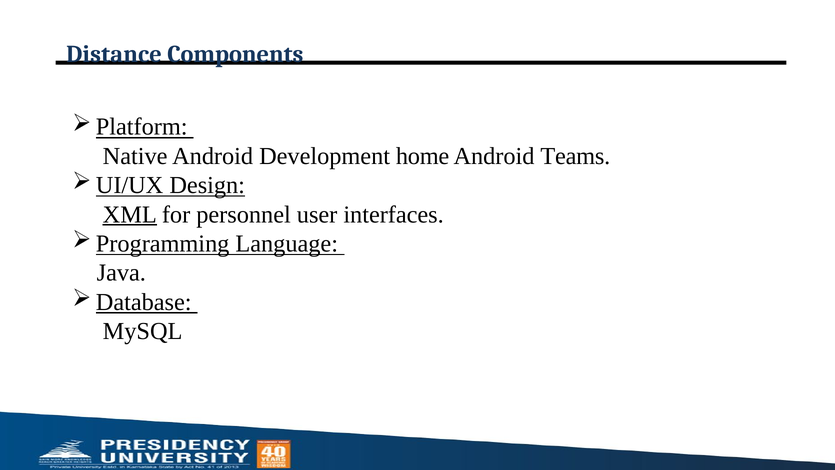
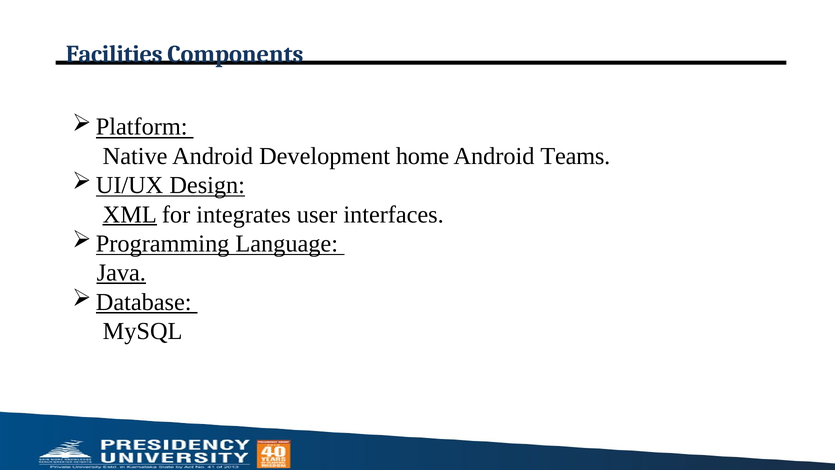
Distance: Distance -> Facilities (114, 54)
personnel: personnel -> integrates (244, 214)
Java underline: none -> present (121, 273)
